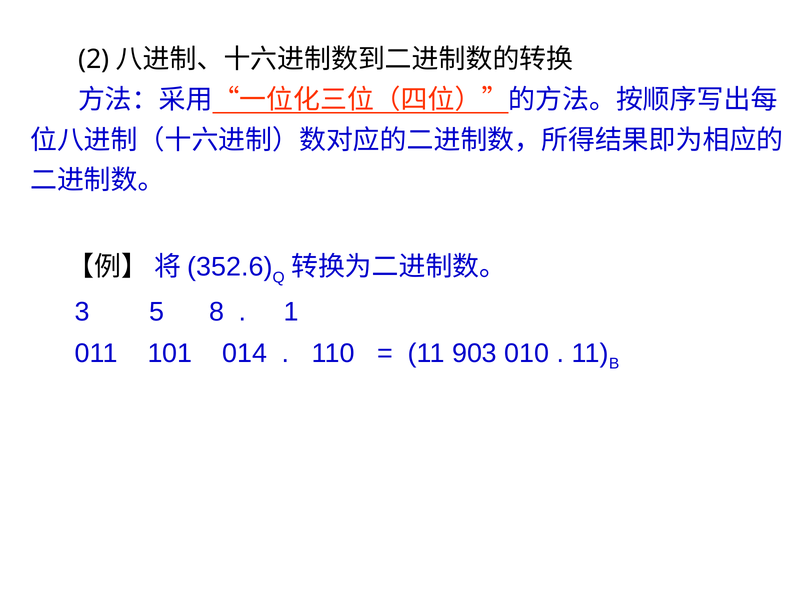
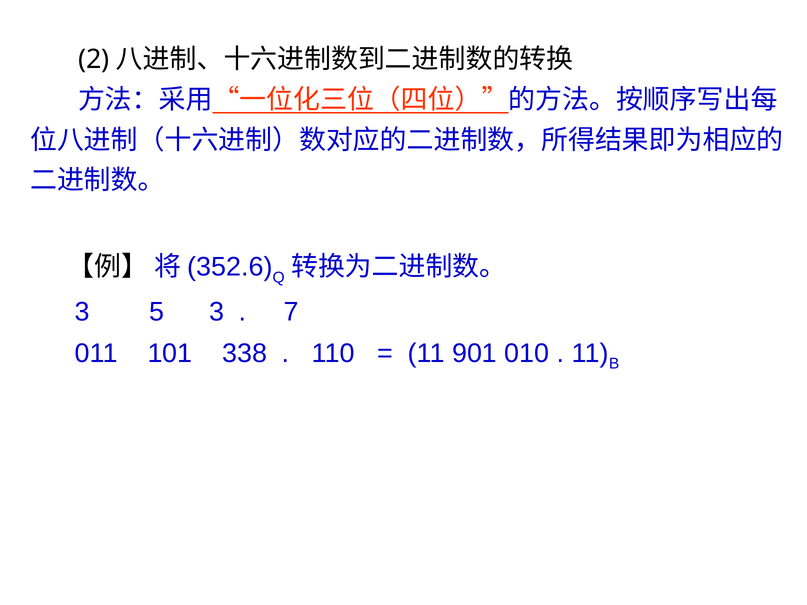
5 8: 8 -> 3 (217, 312)
1: 1 -> 7 (291, 312)
014: 014 -> 338 (245, 353)
903: 903 -> 901 (474, 353)
